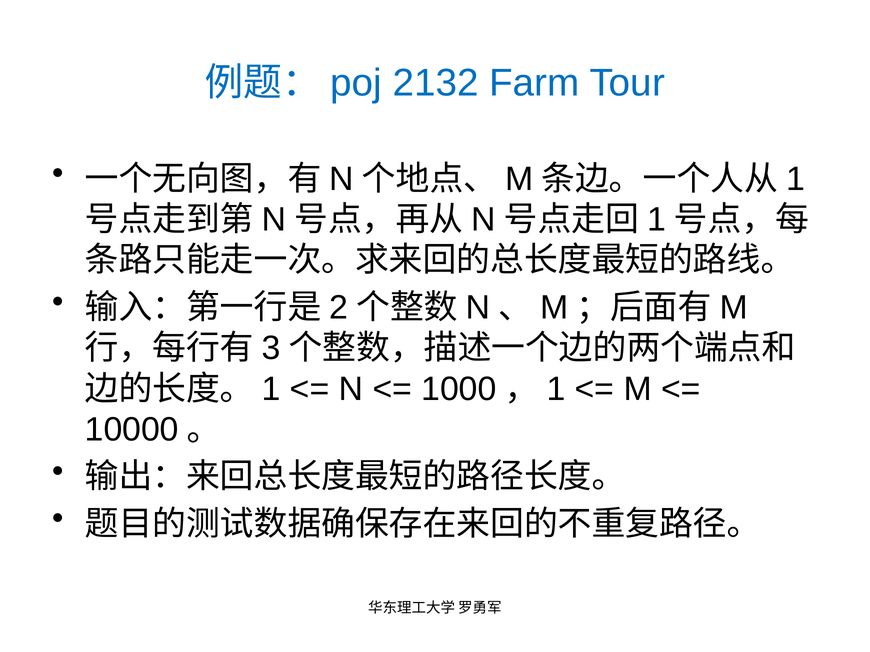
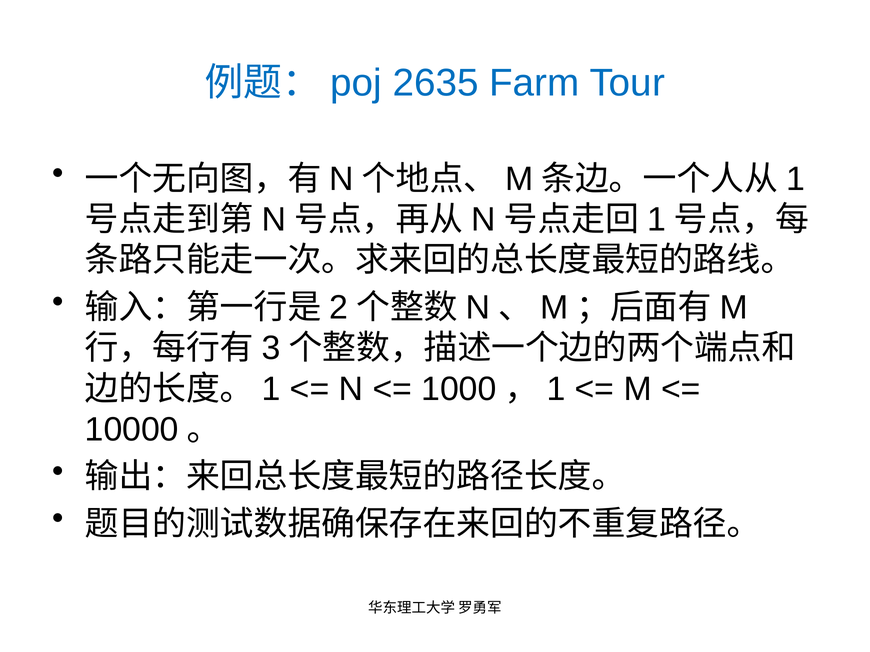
2132: 2132 -> 2635 (436, 83)
